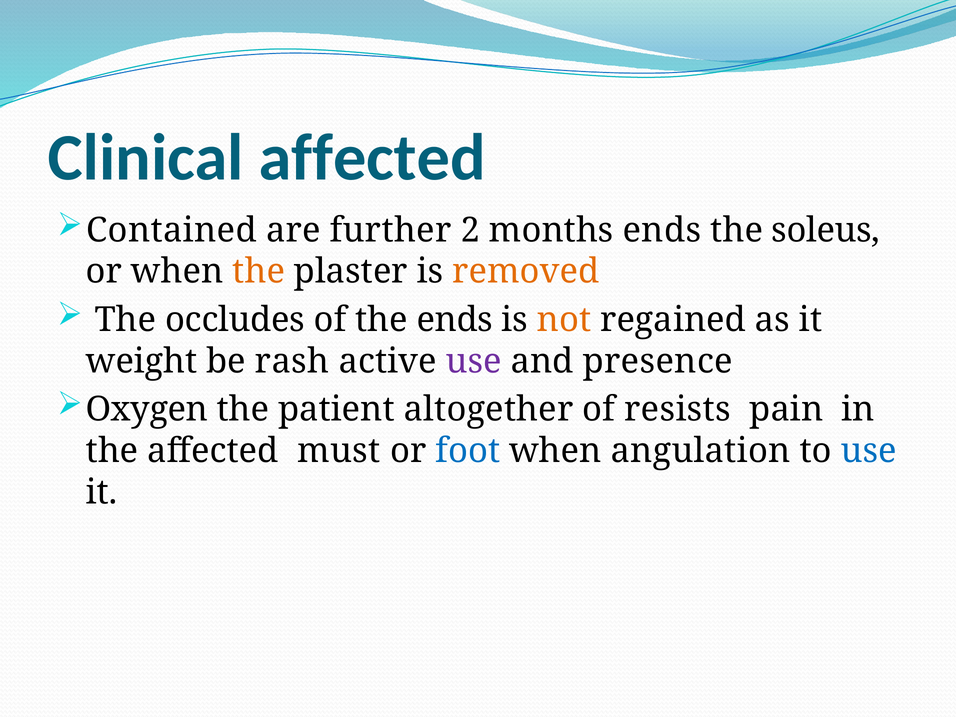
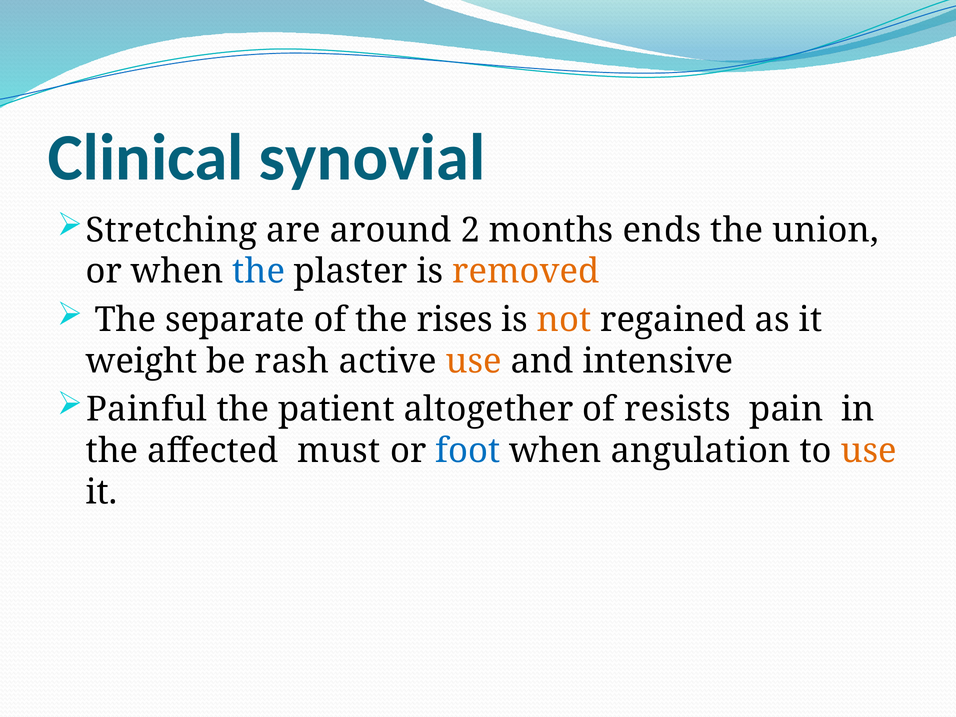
Clinical affected: affected -> synovial (372, 158)
Contained: Contained -> Stretching (172, 230)
further: further -> around (391, 230)
soleus: soleus -> union (825, 230)
the colour: orange -> blue (259, 272)
occludes: occludes -> separate (235, 320)
the ends: ends -> rises (455, 320)
use colour: purple -> orange (474, 361)
presence: presence -> intensive (658, 361)
Oxygen: Oxygen -> Painful (147, 410)
use colour: blue -> orange (869, 451)
